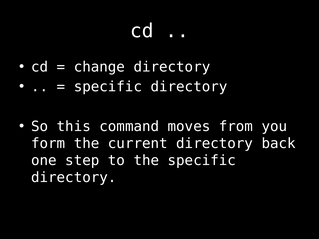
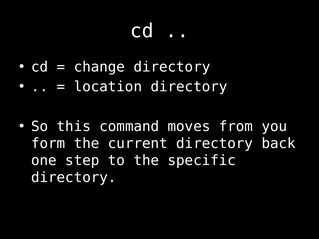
specific: specific -> location (108, 87)
